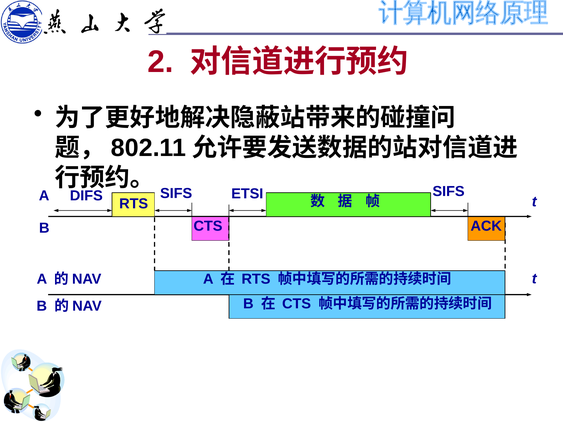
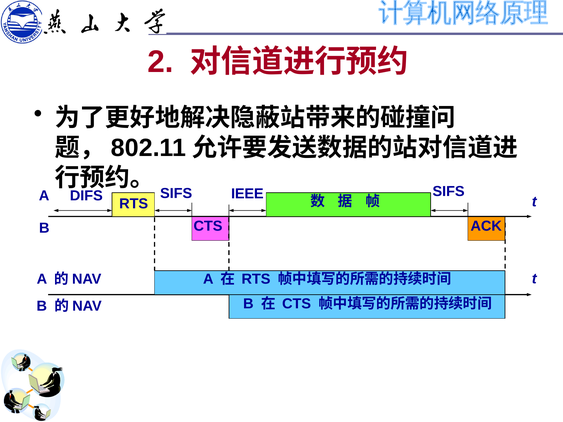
ETSI: ETSI -> IEEE (247, 194)
